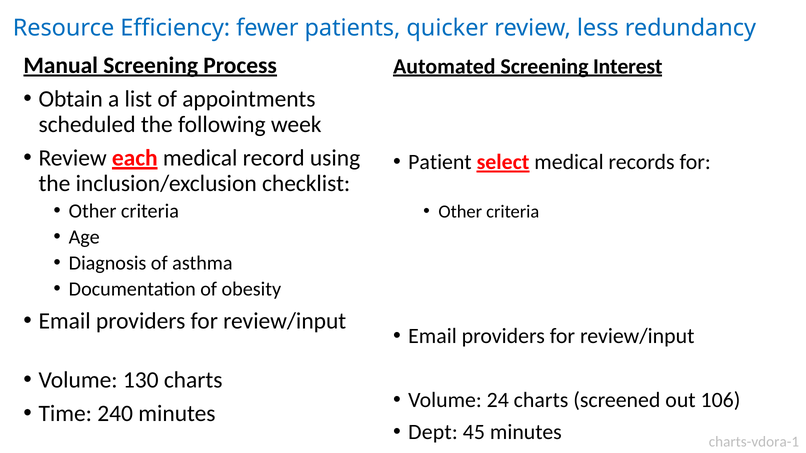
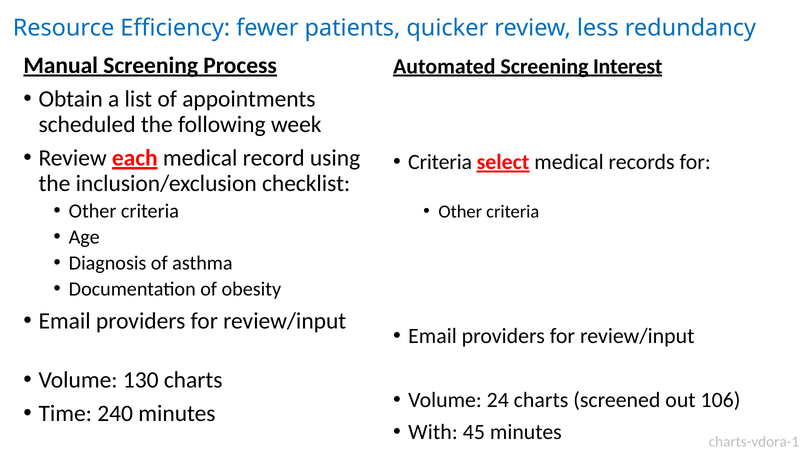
Patient: Patient -> Criteria (440, 162)
Dept: Dept -> With (433, 432)
